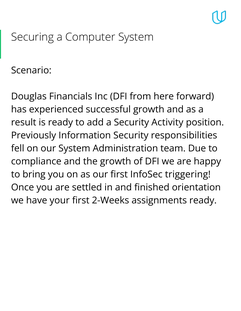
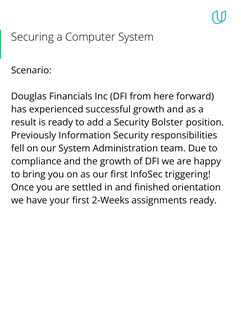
Activity: Activity -> Bolster (167, 123)
